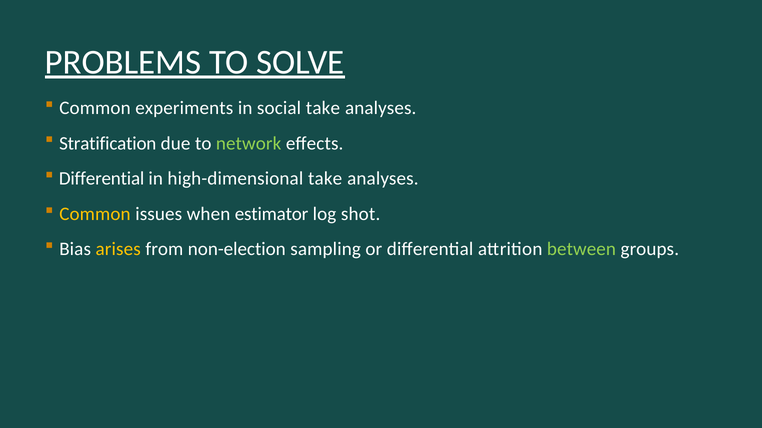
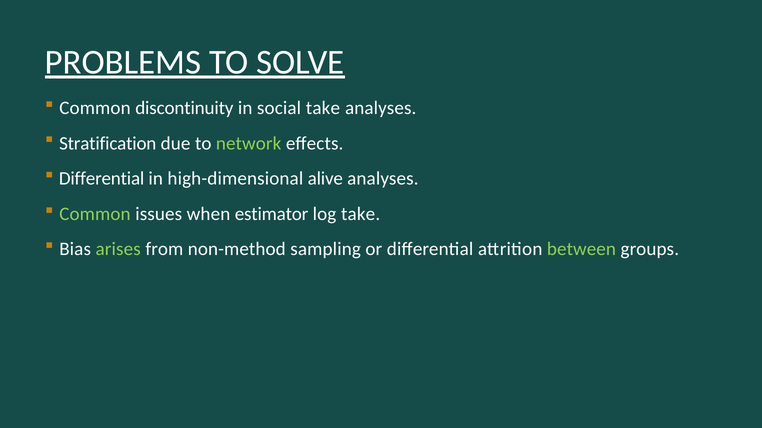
experiments: experiments -> discontinuity (184, 108)
high-dimensional take: take -> alive (325, 179)
Common colour: yellow -> light green (95, 214)
log shot: shot -> take (361, 214)
arises colour: yellow -> light green (118, 250)
non-election: non-election -> non-method (237, 250)
